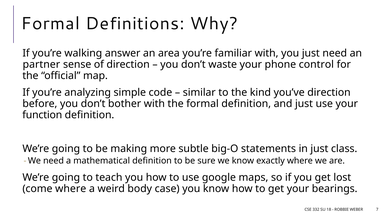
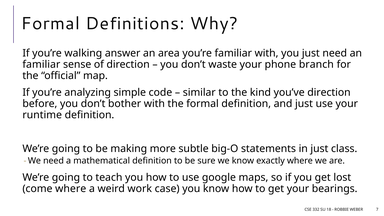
partner: partner -> familiar (41, 64)
control: control -> branch (316, 64)
function: function -> runtime (42, 115)
body: body -> work (140, 189)
